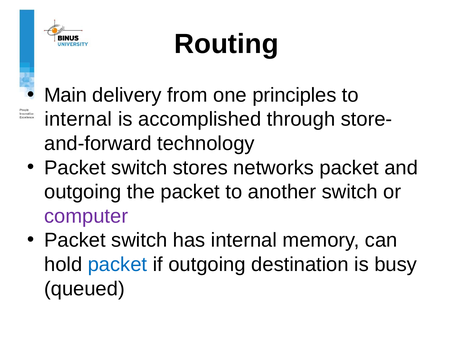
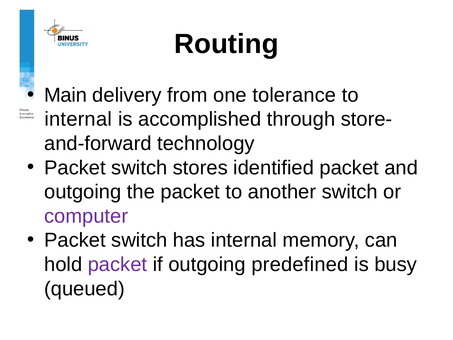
principles: principles -> tolerance (294, 95)
networks: networks -> identified (274, 168)
packet colour: blue -> purple (117, 264)
destination: destination -> predefined (300, 264)
